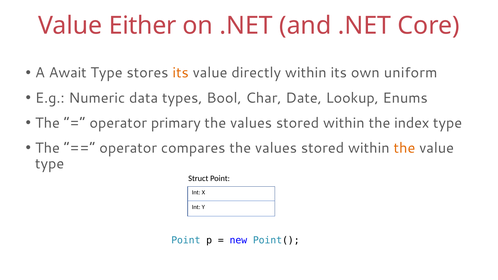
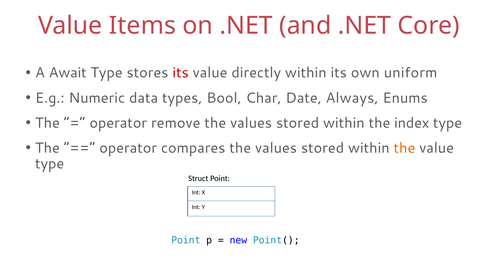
Either: Either -> Items (142, 26)
its colour: orange -> red (181, 73)
Lookup: Lookup -> Always (352, 98)
primary: primary -> remove (176, 123)
